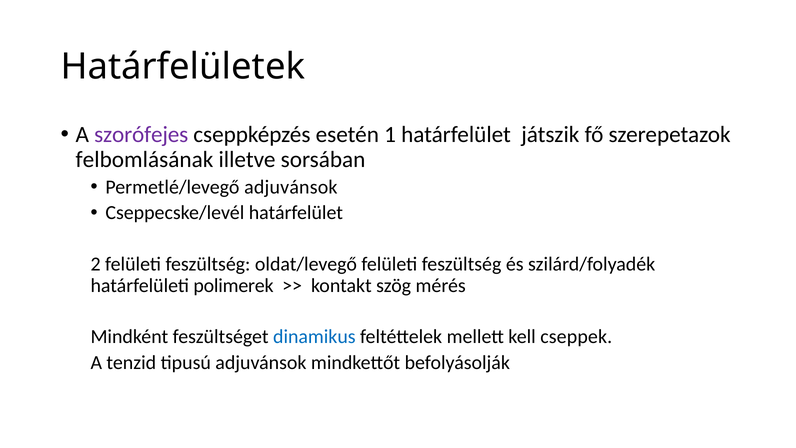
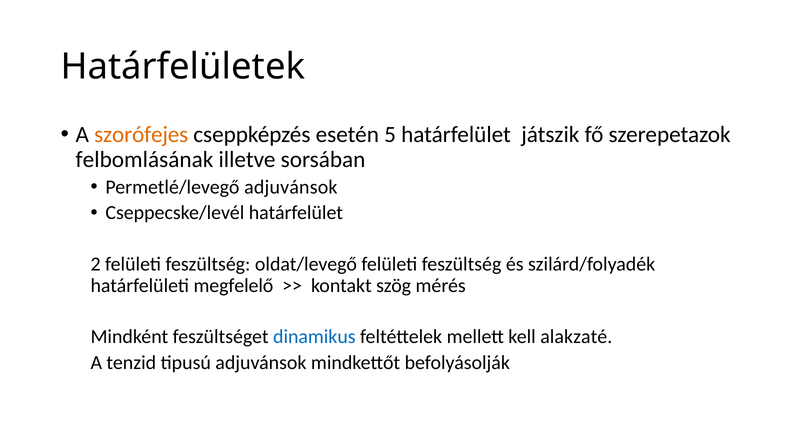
szorófejes colour: purple -> orange (141, 135)
1: 1 -> 5 (390, 135)
polimerek: polimerek -> megfelelő (233, 285)
cseppek: cseppek -> alakzaté (576, 337)
